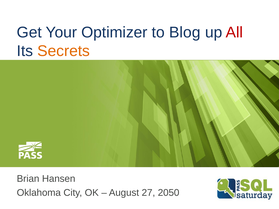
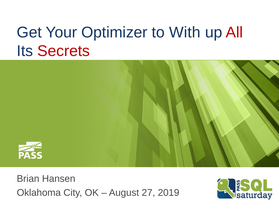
Blog: Blog -> With (185, 32)
Secrets colour: orange -> red (64, 51)
2050: 2050 -> 2019 (169, 193)
